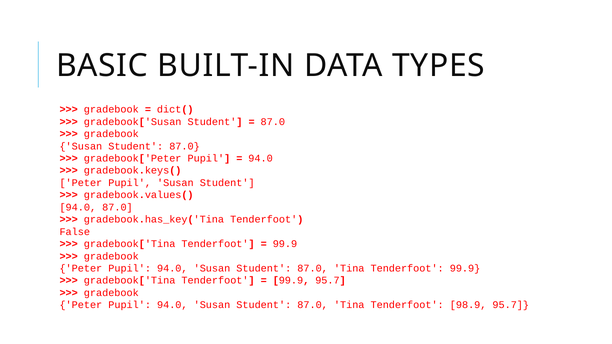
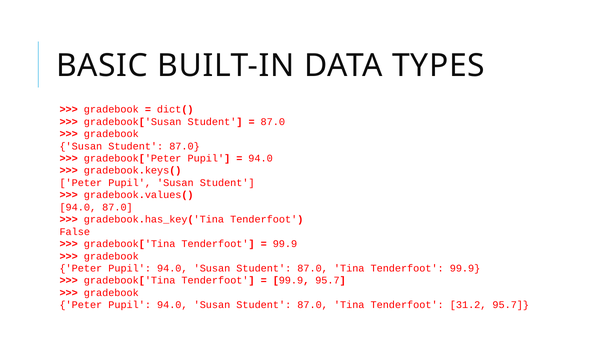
98.9: 98.9 -> 31.2 (468, 305)
